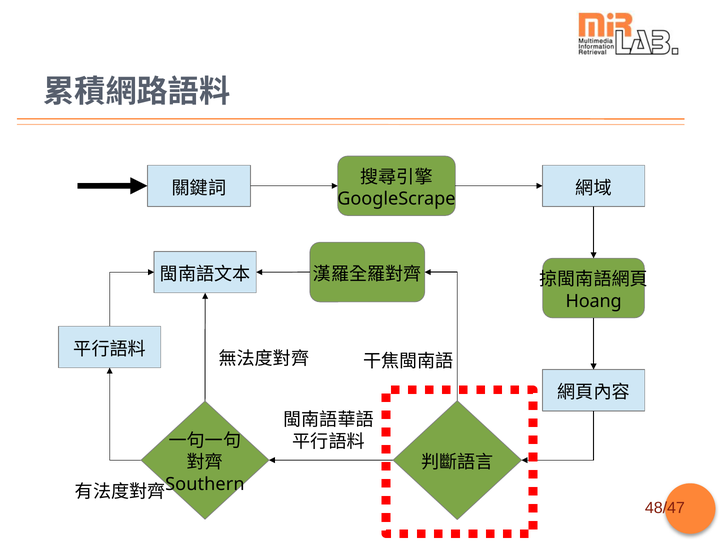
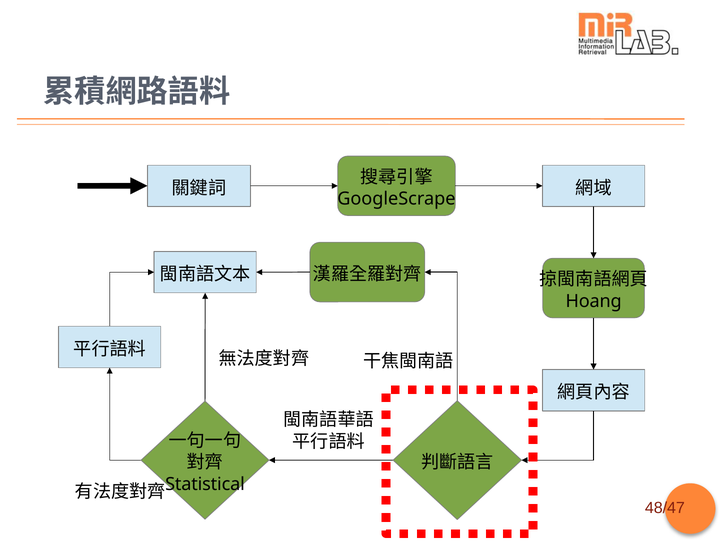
Southern: Southern -> Statistical (205, 484)
